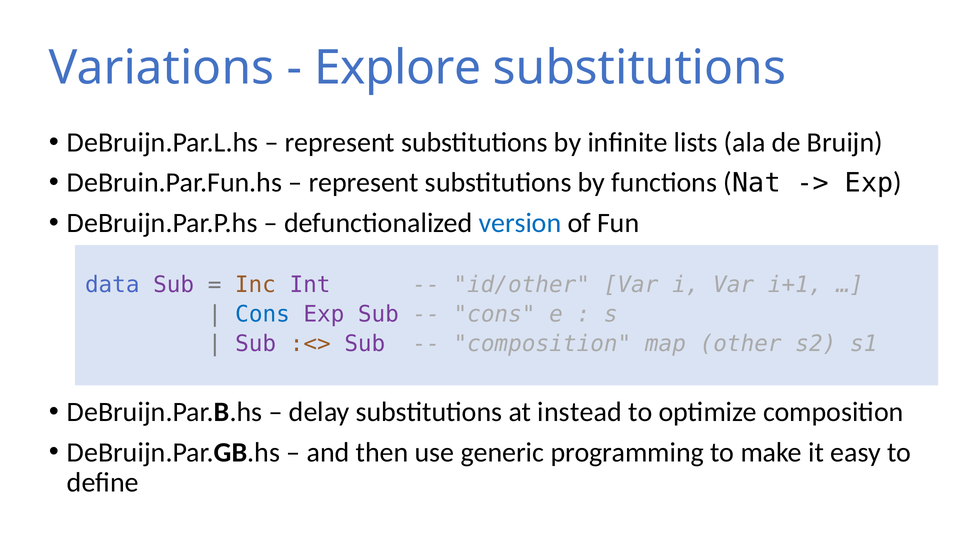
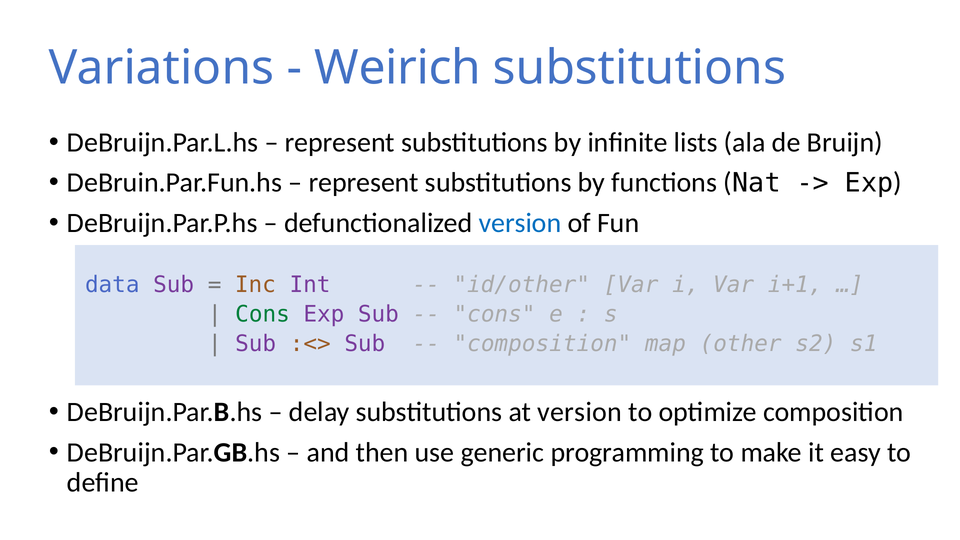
Explore: Explore -> Weirich (398, 68)
Cons colour: blue -> green (263, 314)
at instead: instead -> version (580, 412)
